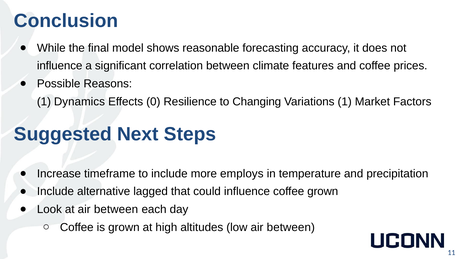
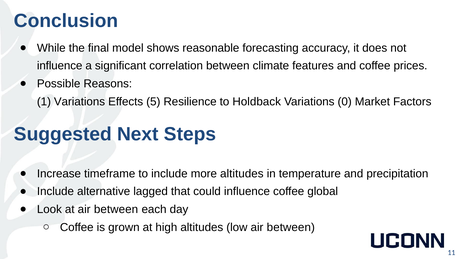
1 Dynamics: Dynamics -> Variations (79, 102)
0: 0 -> 5 (153, 102)
Changing: Changing -> Holdback (257, 102)
Variations 1: 1 -> 0 (345, 102)
more employs: employs -> altitudes (242, 173)
coffee grown: grown -> global (323, 191)
